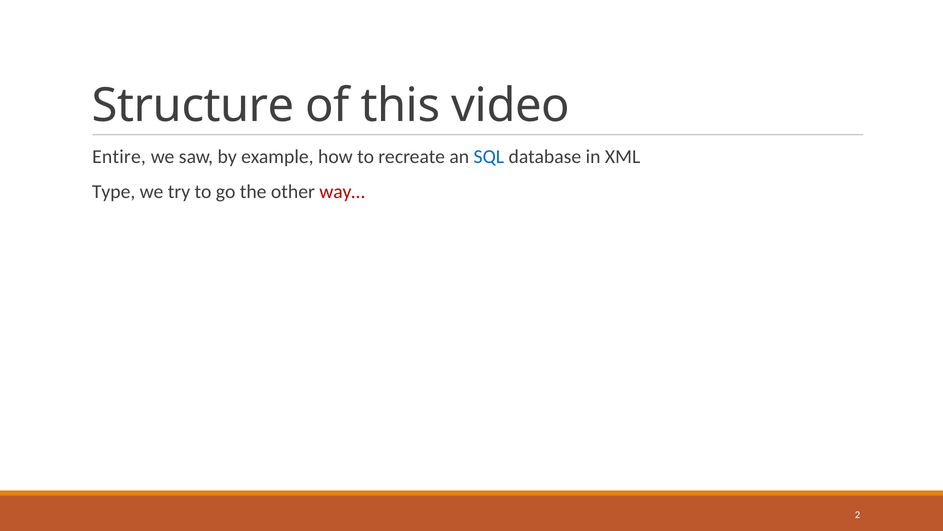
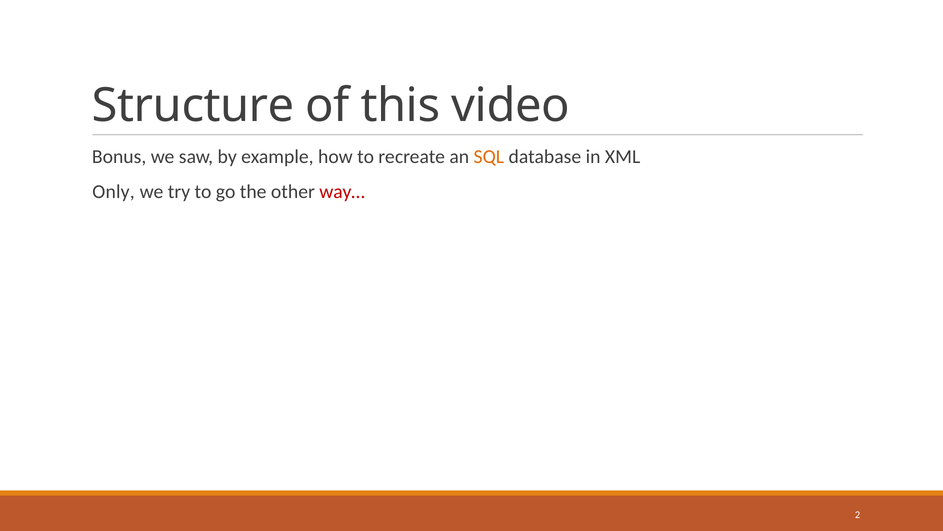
Entire: Entire -> Bonus (119, 157)
SQL colour: blue -> orange (489, 157)
Type: Type -> Only (113, 192)
